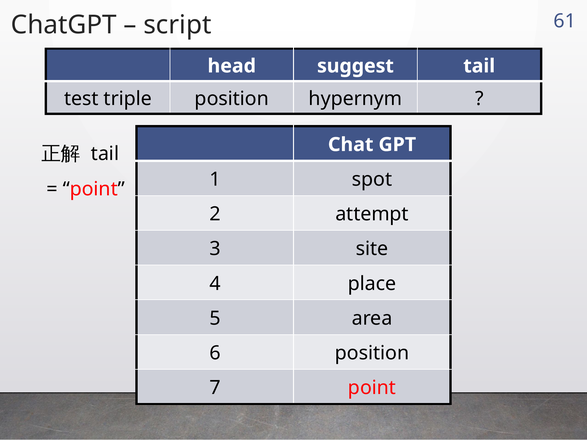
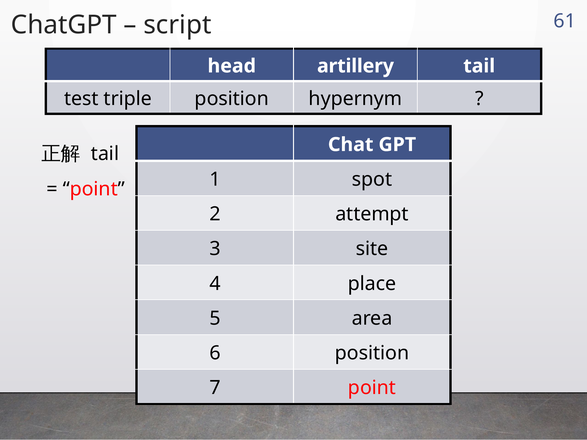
suggest: suggest -> artillery (355, 66)
